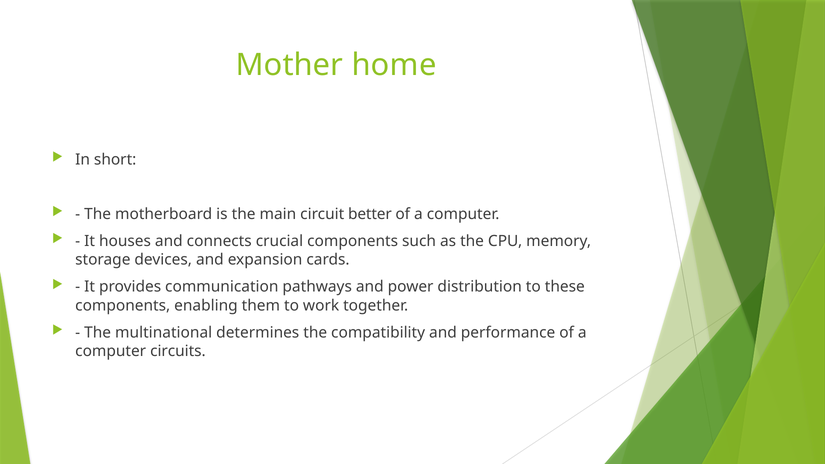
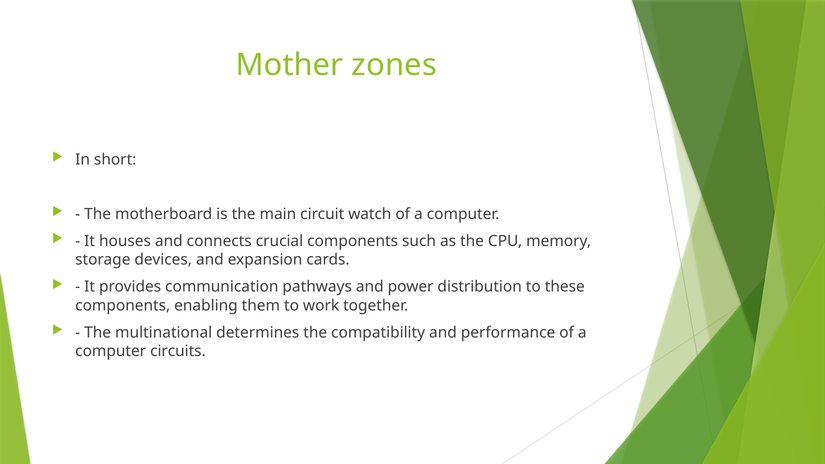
home: home -> zones (394, 65)
better: better -> watch (370, 214)
